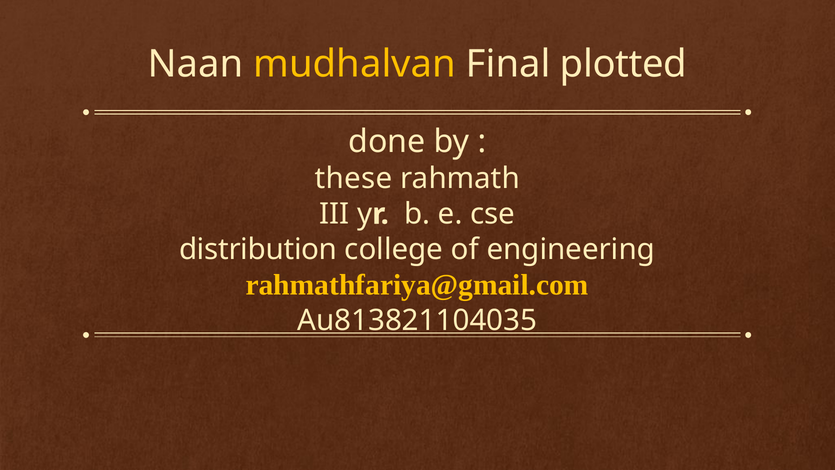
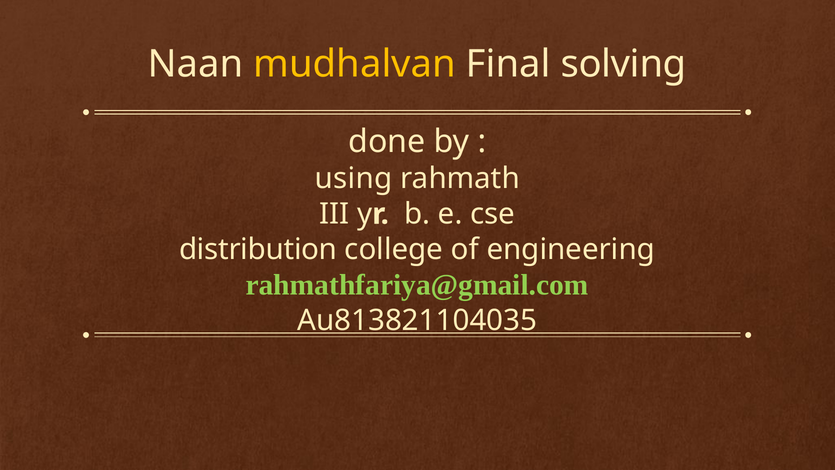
plotted: plotted -> solving (623, 64)
these: these -> using (354, 178)
rahmathfariya@gmail.com colour: yellow -> light green (417, 285)
